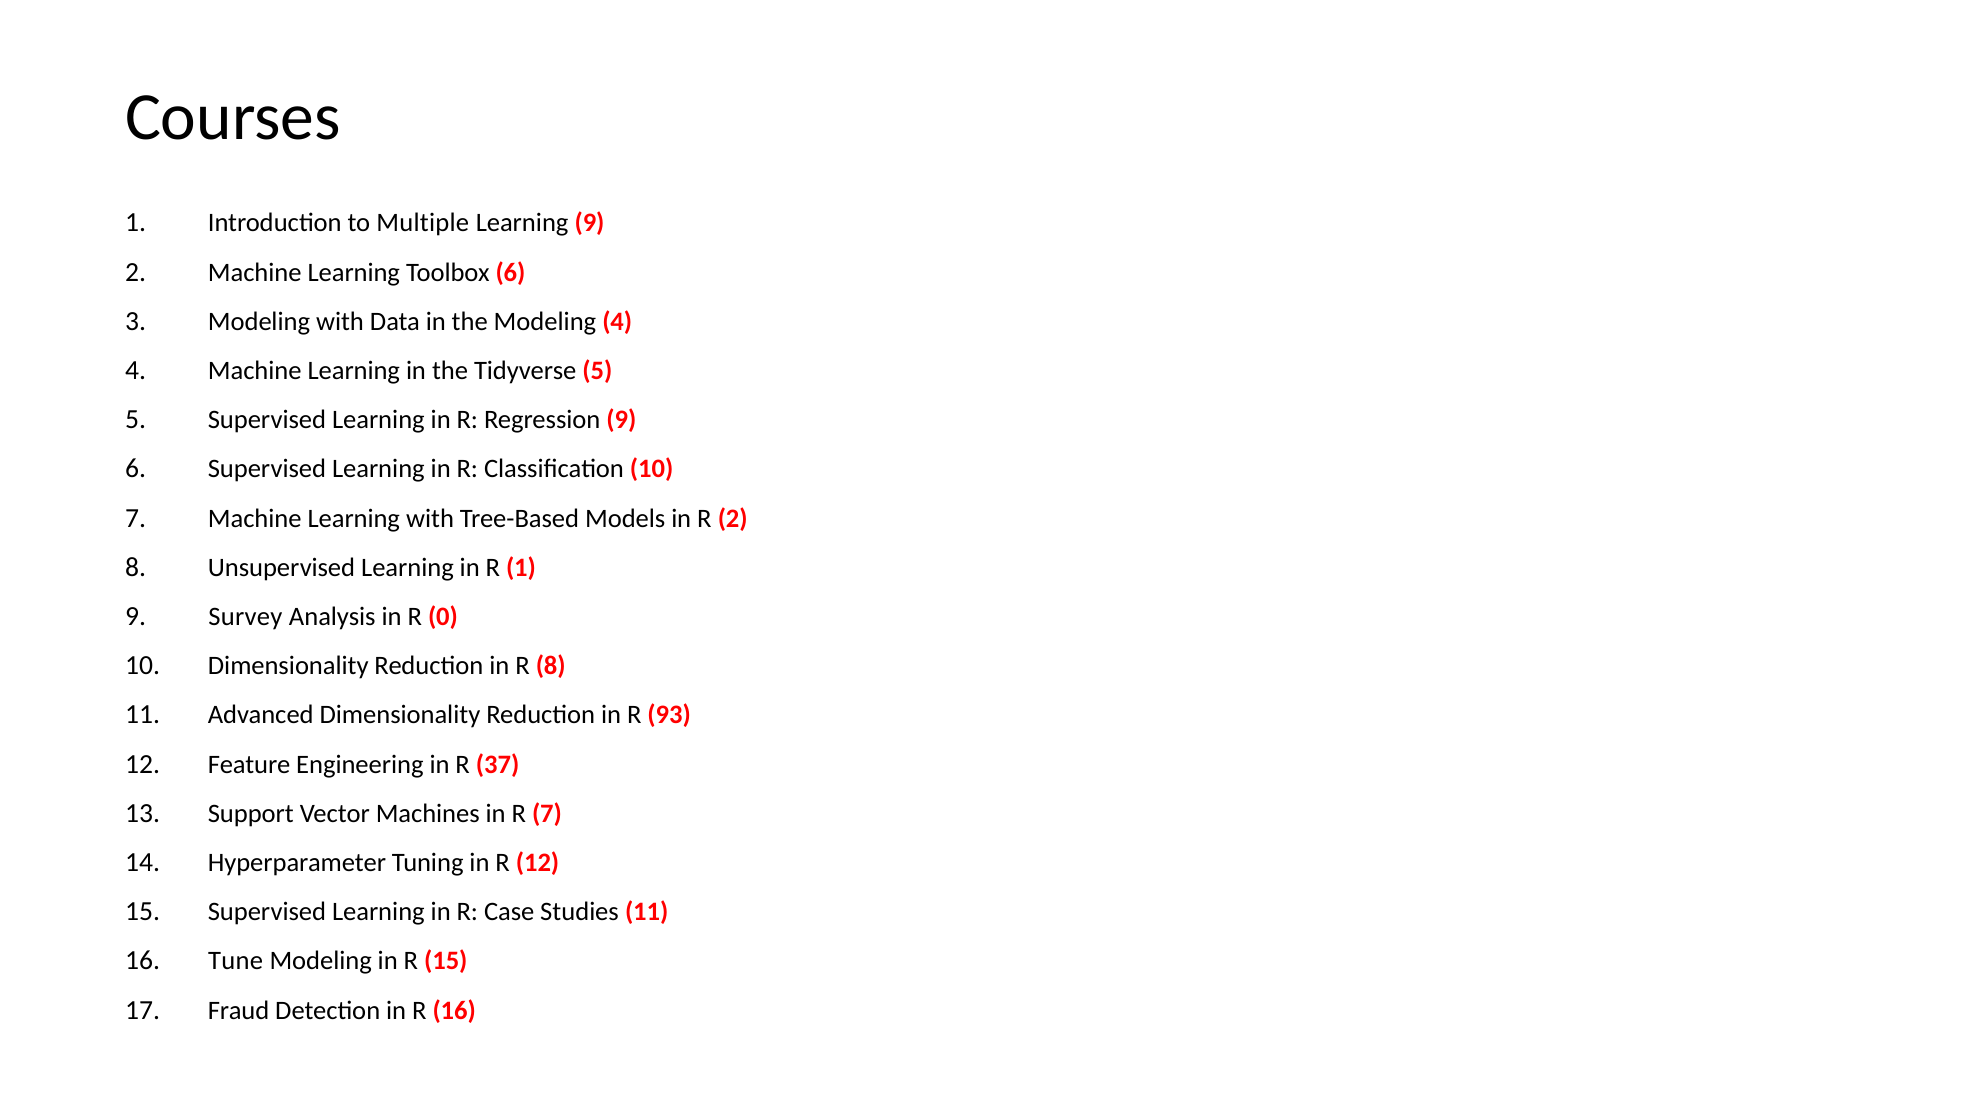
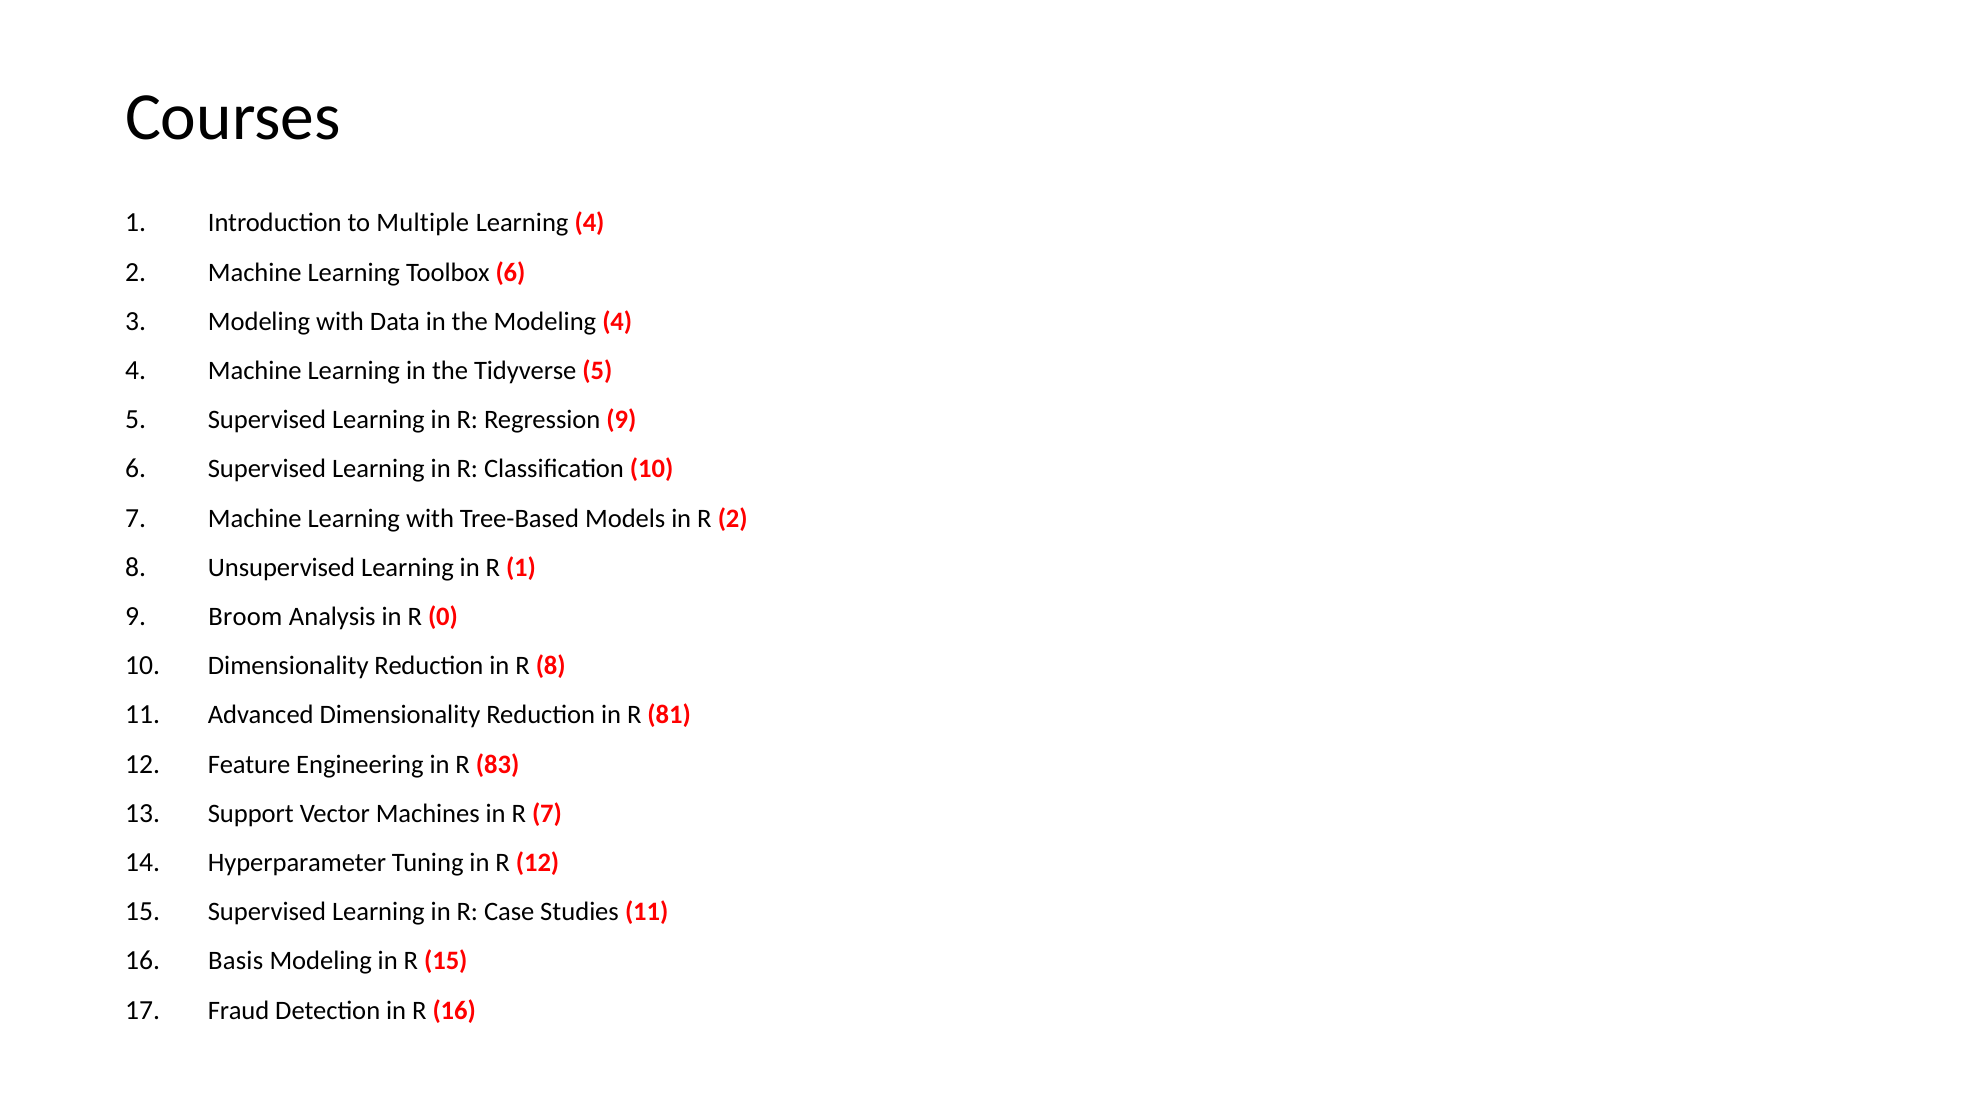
Learning 9: 9 -> 4 (590, 223)
Survey: Survey -> Broom (245, 617)
93: 93 -> 81 (669, 715)
37: 37 -> 83 (498, 764)
Tune: Tune -> Basis (236, 961)
